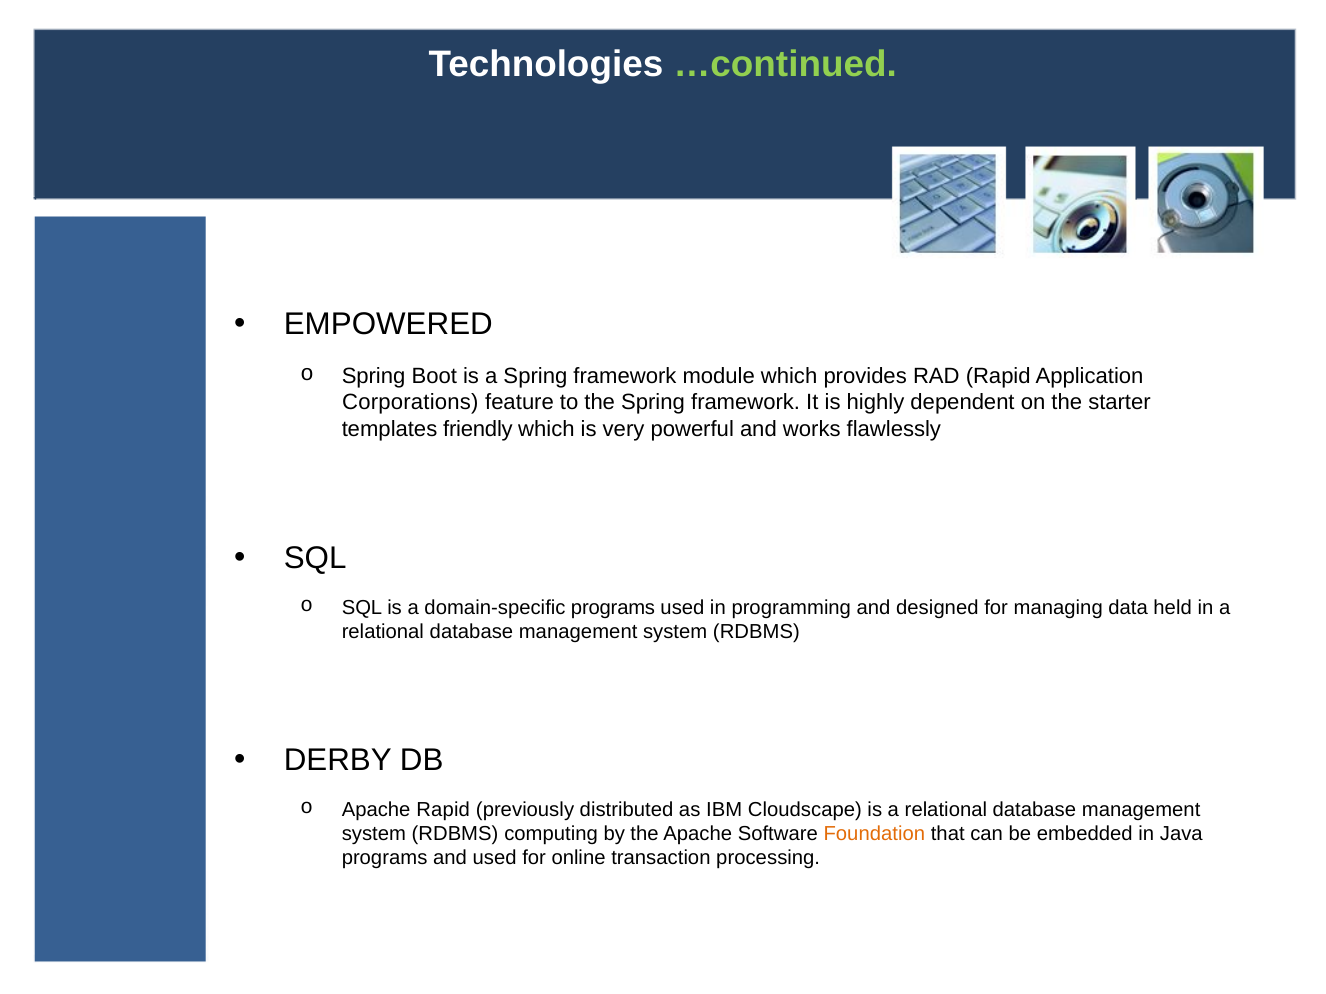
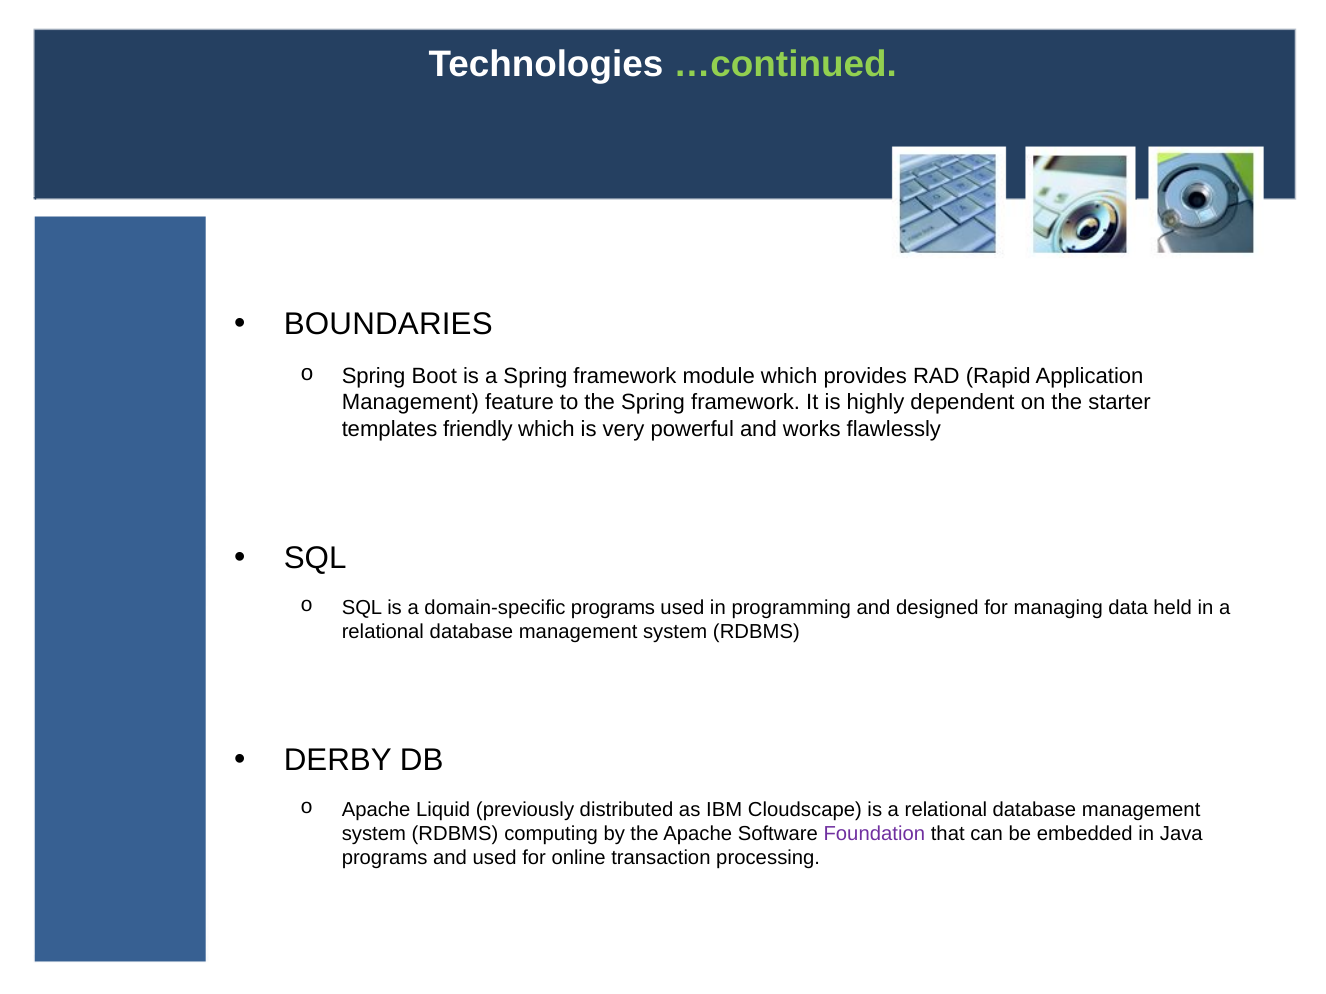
EMPOWERED: EMPOWERED -> BOUNDARIES (388, 324)
Corporations: Corporations -> Management (410, 403)
Apache Rapid: Rapid -> Liquid (443, 810)
Foundation colour: orange -> purple (874, 834)
